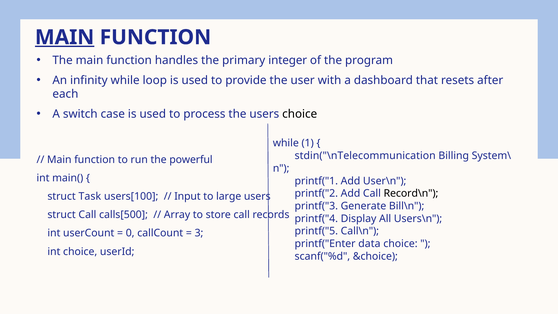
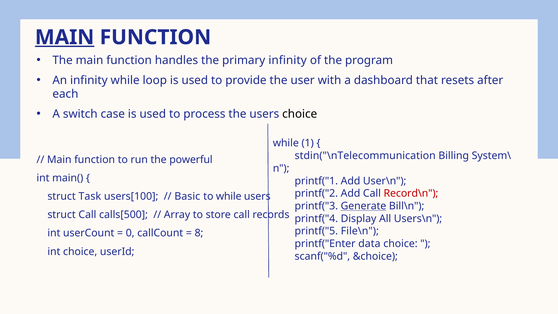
primary integer: integer -> infinity (288, 60)
Record\n colour: black -> red (411, 193)
Input: Input -> Basic (187, 196)
to large: large -> while (229, 196)
Generate underline: none -> present (364, 206)
Call\n: Call\n -> File\n (360, 231)
3: 3 -> 8 (199, 233)
